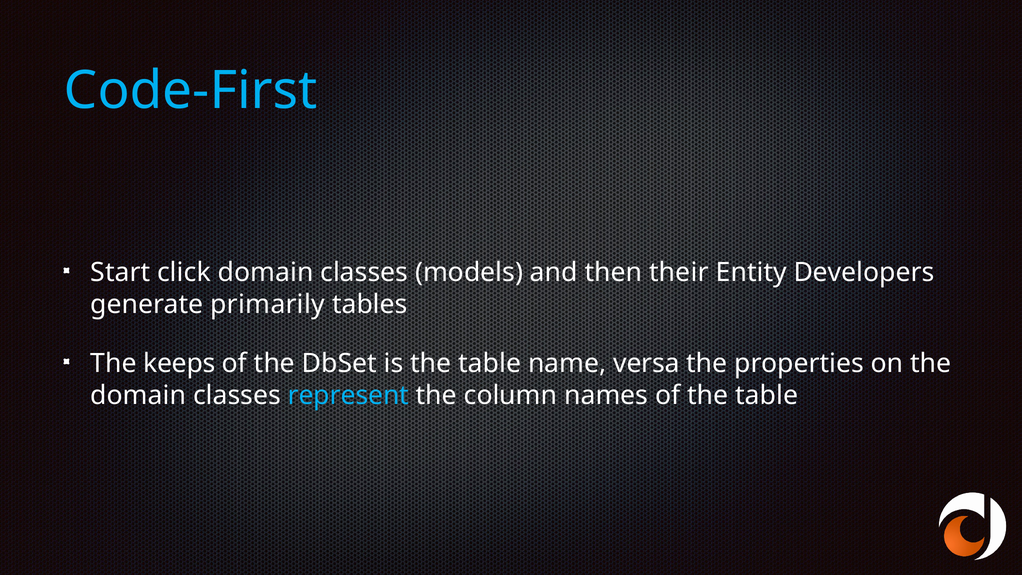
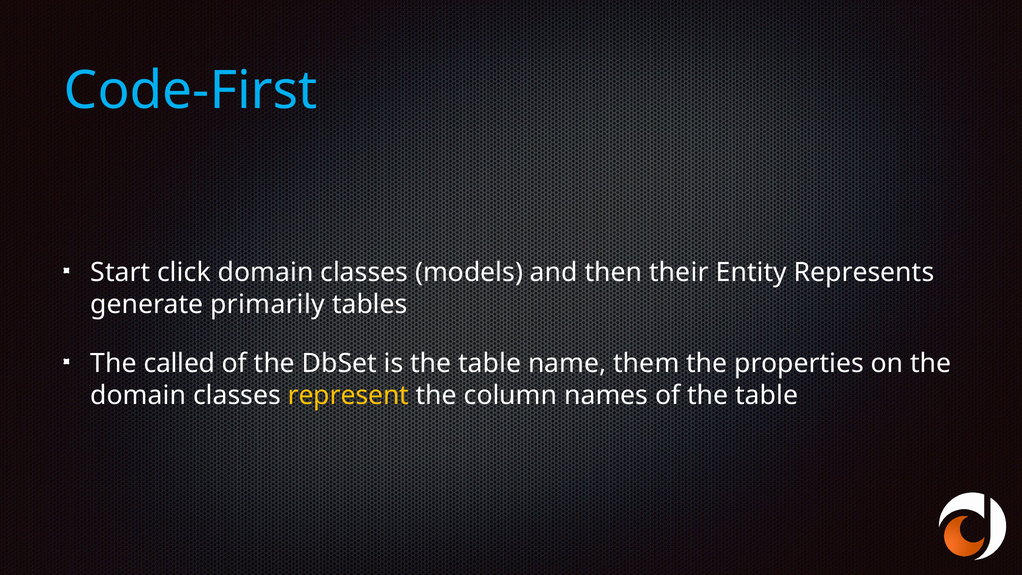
Developers: Developers -> Represents (864, 272)
keeps: keeps -> called (179, 363)
versa: versa -> them (646, 363)
represent colour: light blue -> yellow (348, 395)
